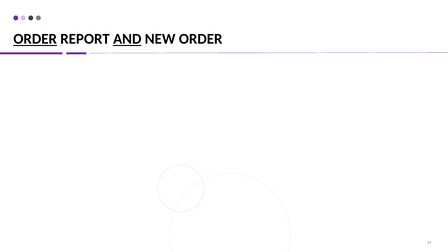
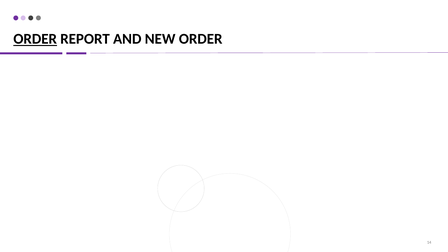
AND underline: present -> none (127, 39)
